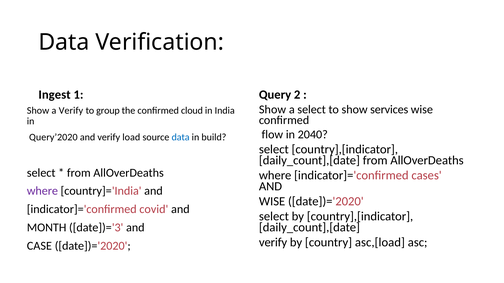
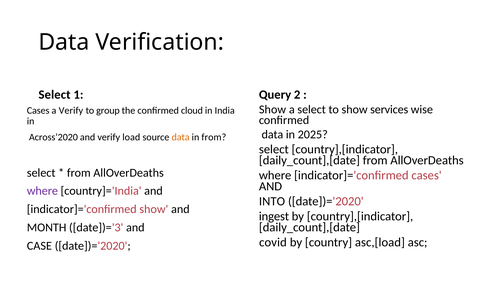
Ingest: Ingest -> Select (55, 95)
Show: Show -> Cases (38, 111)
flow: flow -> data (272, 135)
2040: 2040 -> 2025 (313, 135)
Query’2020: Query’2020 -> Across’2020 (53, 138)
data colour: blue -> orange (181, 138)
in build: build -> from (214, 138)
WISE: WISE -> INTO (272, 202)
indicator]='confirmed covid: covid -> show (154, 210)
select: select -> ingest (274, 217)
verify: verify -> covid (273, 243)
